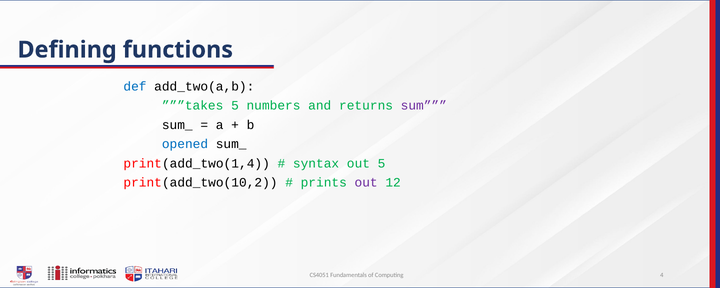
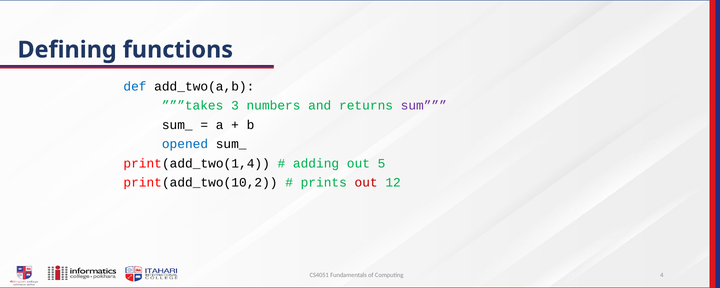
”””takes 5: 5 -> 3 (235, 106)
syntax: syntax -> adding (316, 163)
out colour: purple -> red (366, 183)
